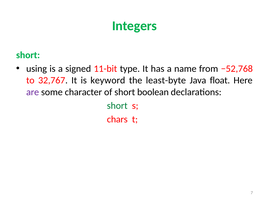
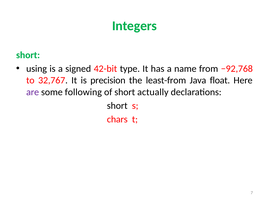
11-bit: 11-bit -> 42-bit (105, 69)
−52,768: −52,768 -> −92,768 (237, 69)
keyword: keyword -> precision (108, 80)
least-byte: least-byte -> least-from (166, 80)
character: character -> following (83, 92)
boolean: boolean -> actually (153, 92)
short colour: green -> black (117, 106)
